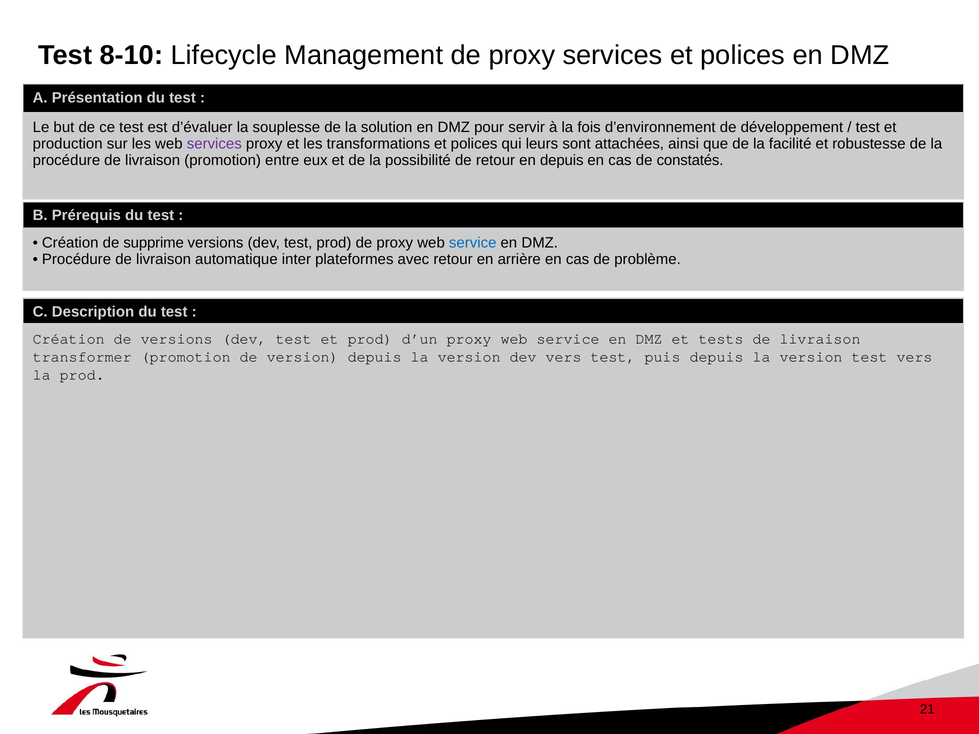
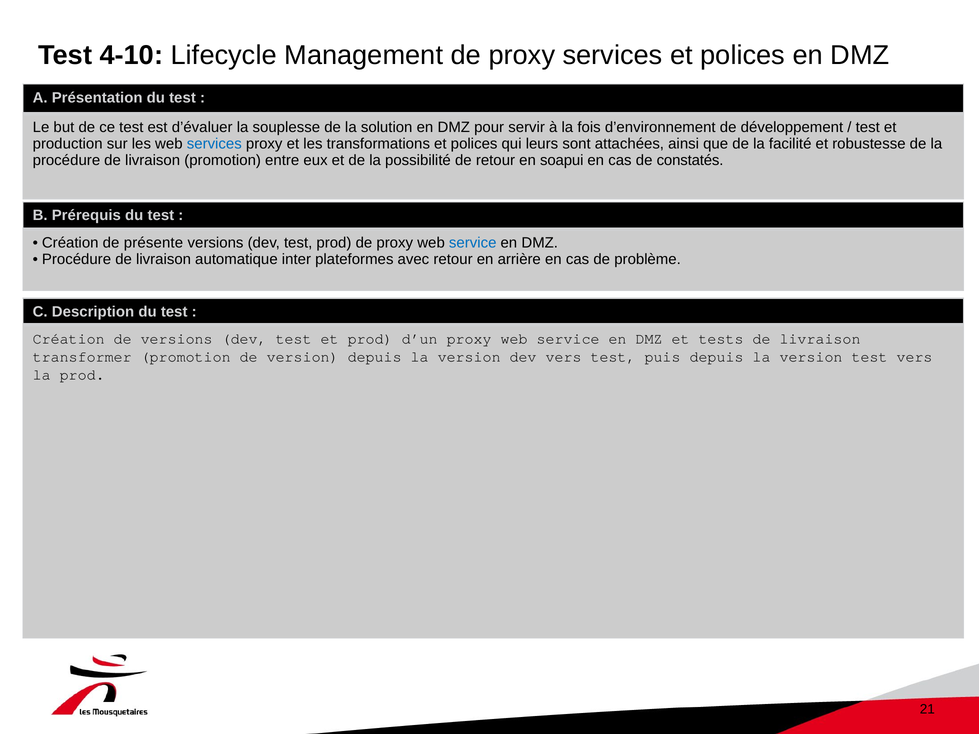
8-10: 8-10 -> 4-10 (131, 55)
services colour: purple -> blue (214, 144)
en depuis: depuis -> soapui (562, 160)
supprime: supprime -> présente (153, 243)
